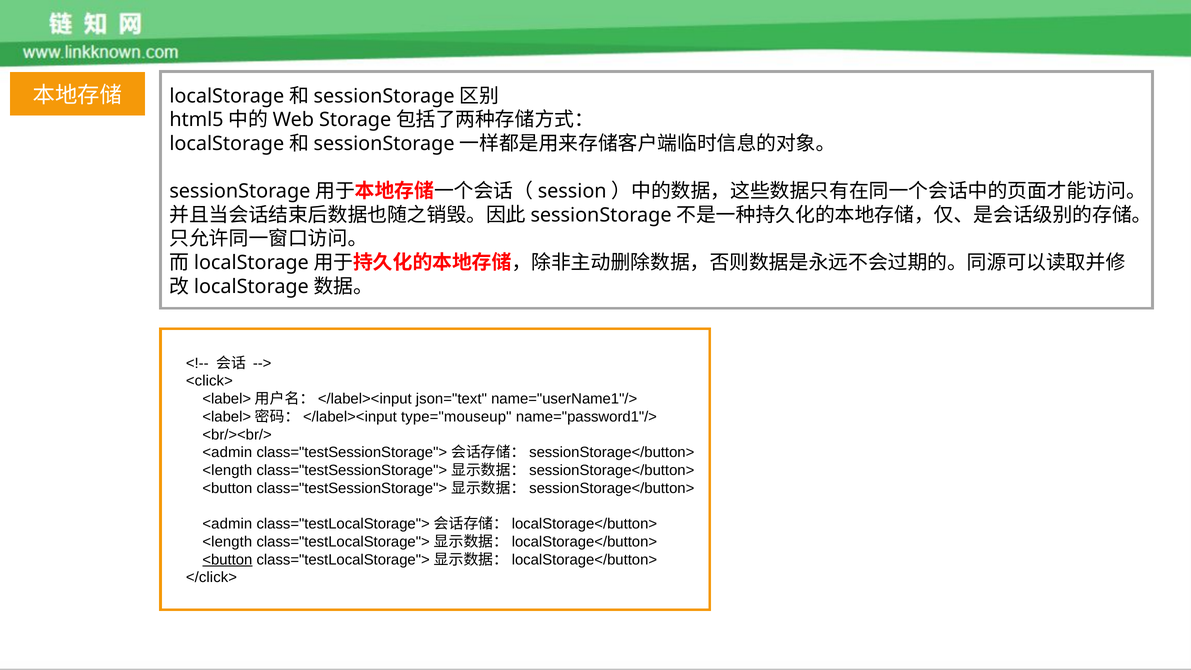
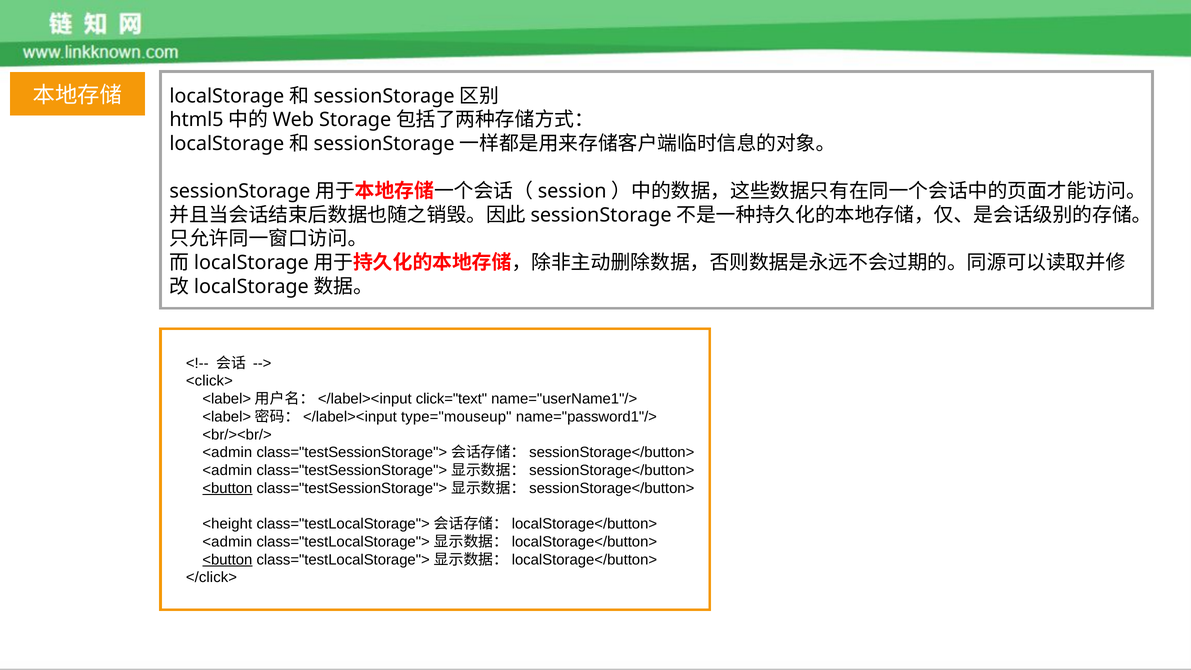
json="text: json="text -> click="text (451, 399)
<length: <length -> <admin (227, 470)
<button underline: none -> present (227, 488)
<admin: <admin -> <height (227, 524)
<length: <length -> <admin (227, 542)
